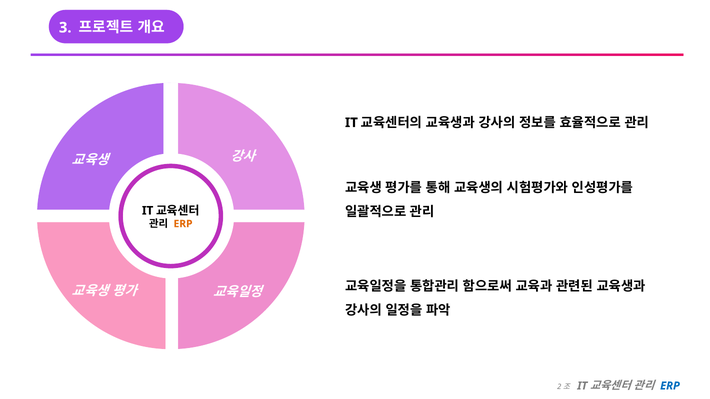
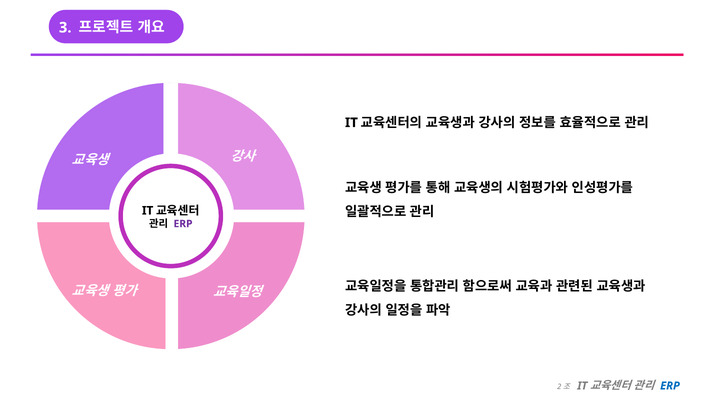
ERP colour: orange -> purple (183, 224)
